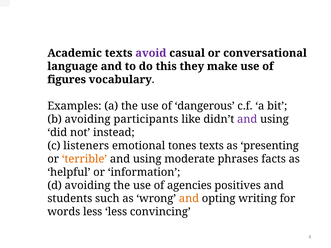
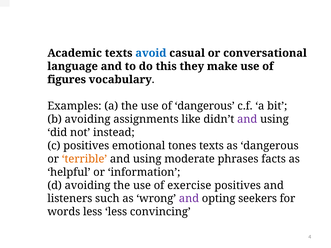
avoid colour: purple -> blue (151, 53)
participants: participants -> assignments (146, 119)
c listeners: listeners -> positives (86, 146)
as presenting: presenting -> dangerous (270, 146)
agencies: agencies -> exercise (189, 186)
students: students -> listeners (70, 199)
and colour: orange -> purple (189, 199)
writing: writing -> seekers (258, 199)
